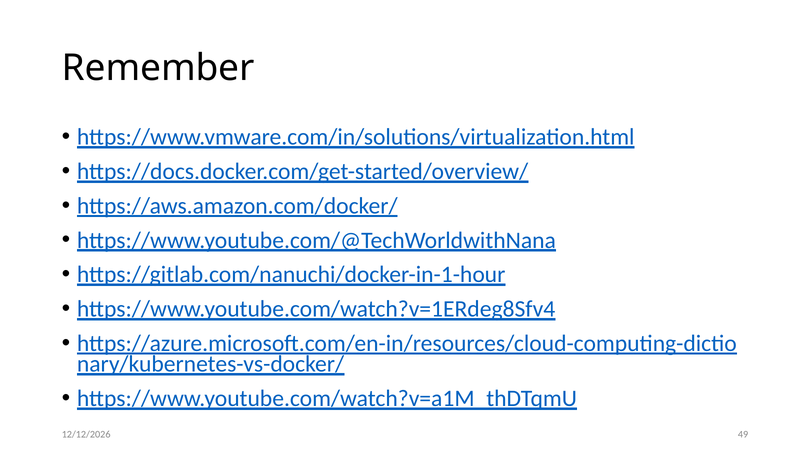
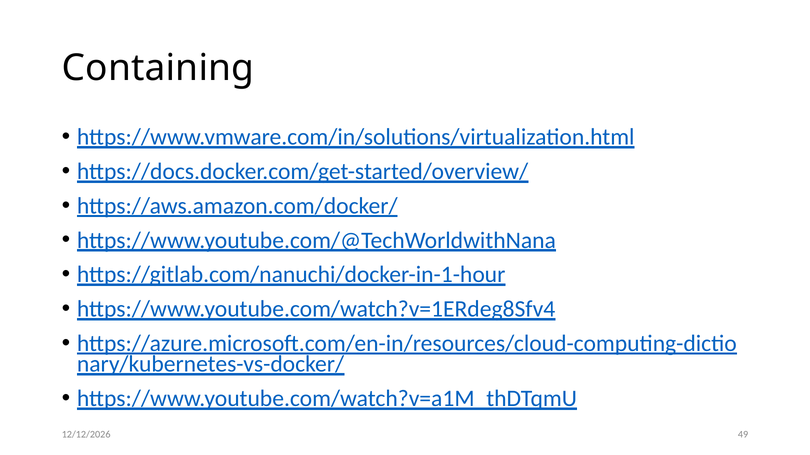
Remember: Remember -> Containing (158, 68)
